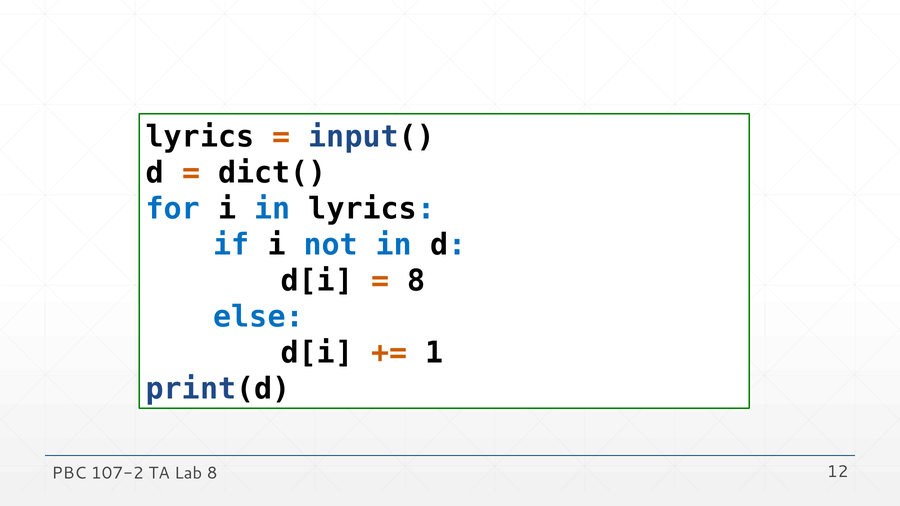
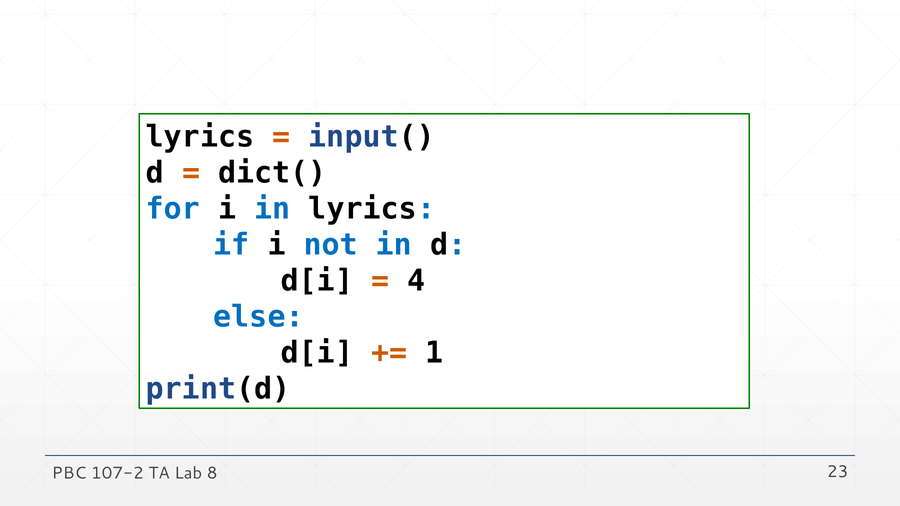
8: 8 -> 4 (416, 281)
12: 12 -> 23 (838, 472)
